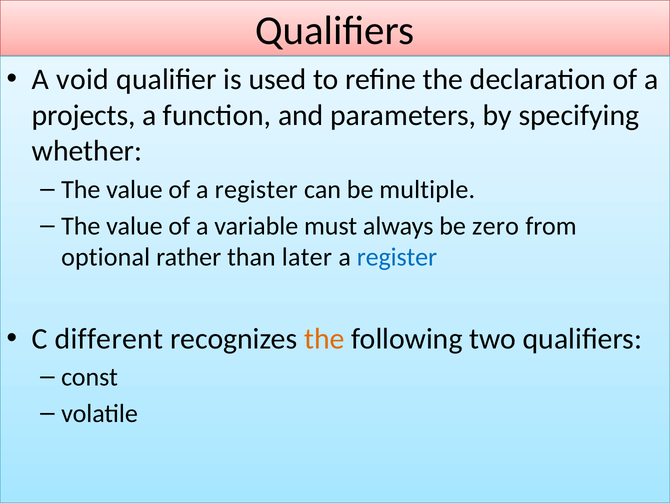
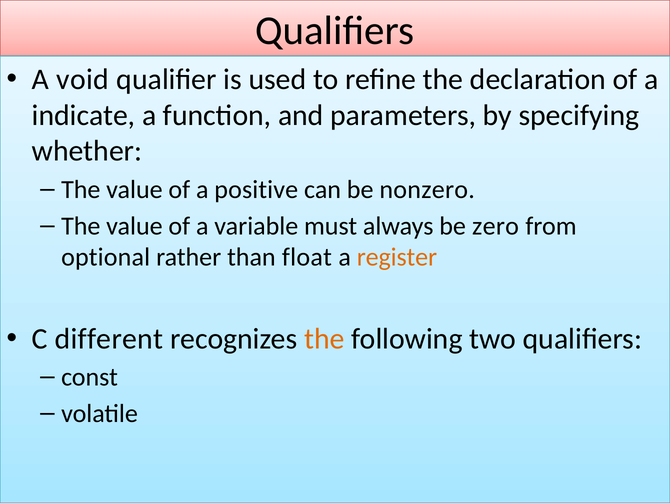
projects: projects -> indicate (84, 115)
of a register: register -> positive (256, 189)
multiple: multiple -> nonzero (427, 189)
later: later -> float (307, 257)
register colour: blue -> orange (397, 257)
